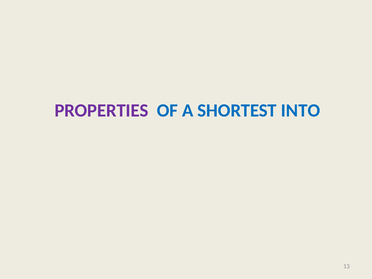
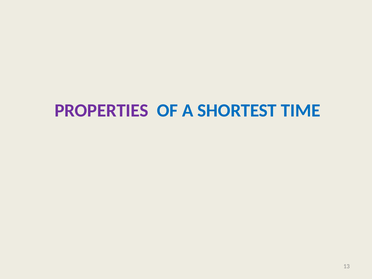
INTO: INTO -> TIME (301, 110)
